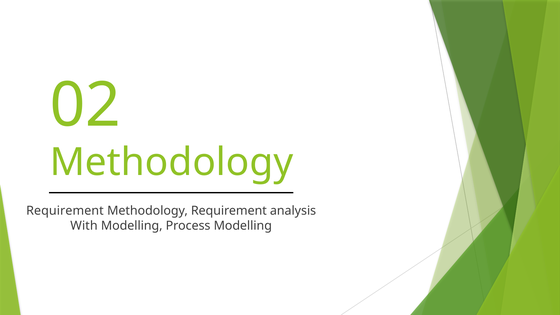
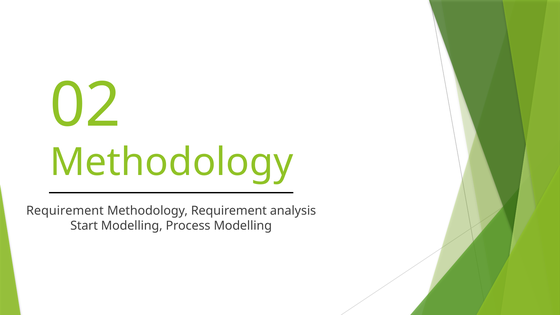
With: With -> Start (84, 226)
